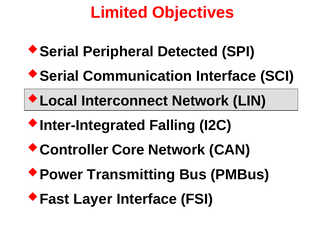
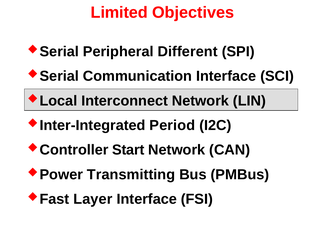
Detected: Detected -> Different (188, 52)
Falling: Falling -> Period (172, 125)
Core: Core -> Start (128, 150)
